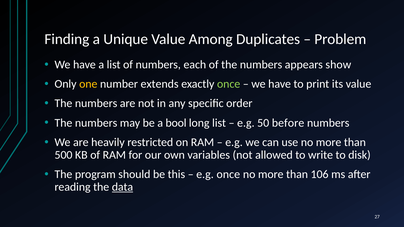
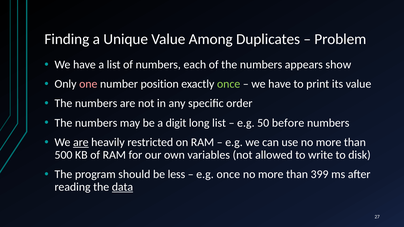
one colour: yellow -> pink (88, 84)
extends: extends -> position (160, 84)
bool: bool -> digit (176, 123)
are underline: none -> present (81, 142)
this: this -> less (176, 175)
106: 106 -> 399 (320, 175)
